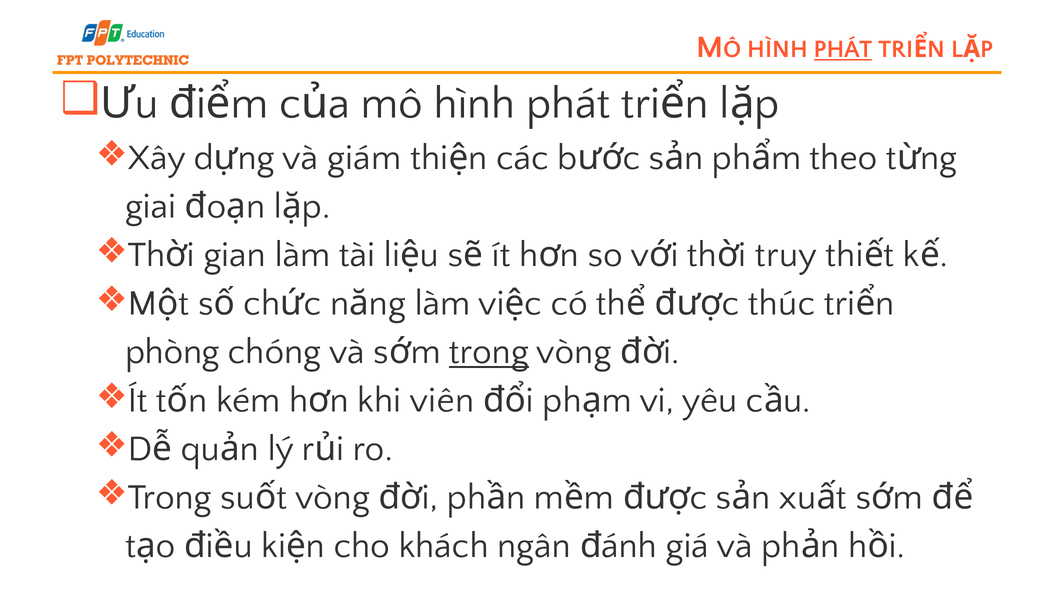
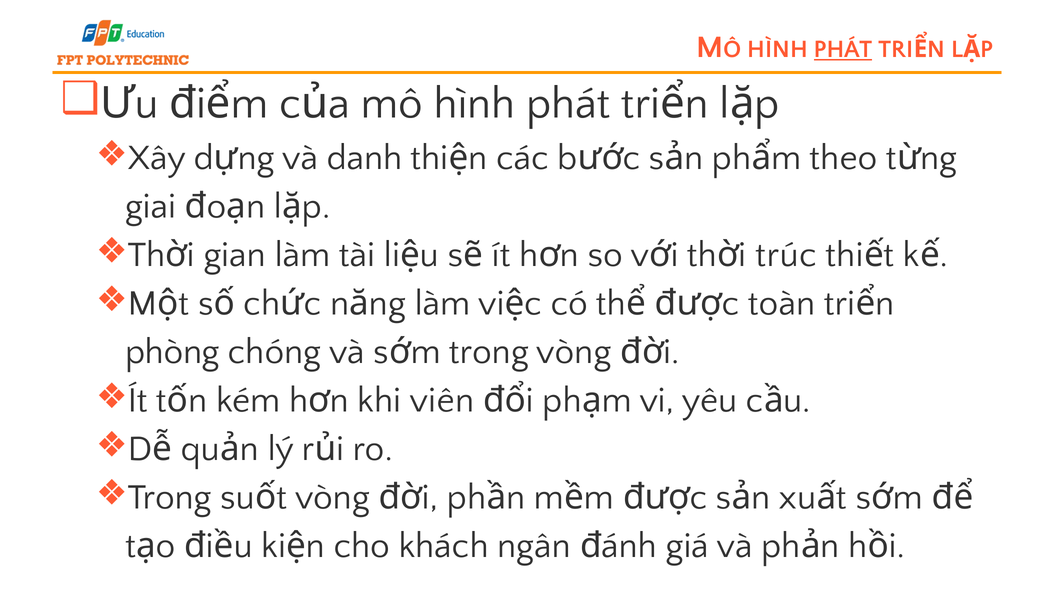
giám: giám -> danh (364, 158)
truy: truy -> trúc (786, 255)
thúc: thúc -> toàn (782, 303)
trong underline: present -> none (489, 352)
